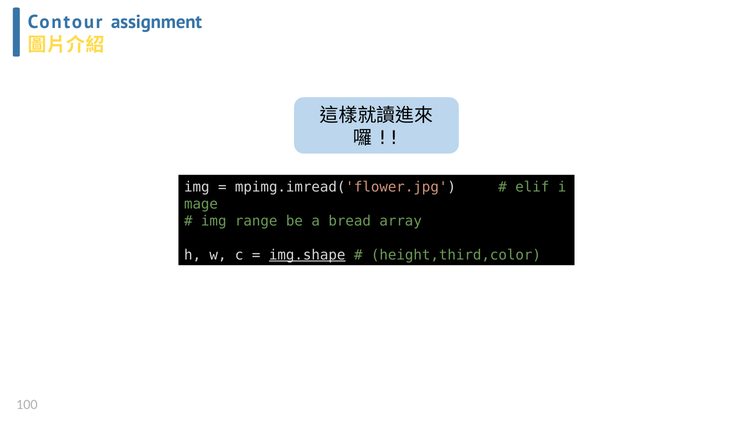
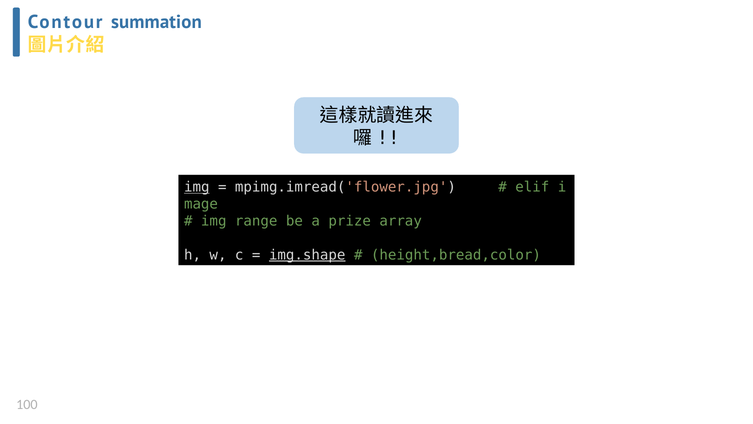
assignment: assignment -> summation (156, 22)
img underline: none -> present (197, 187)
bread: bread -> prize (350, 221)
height,third,color: height,third,color -> height,bread,color (456, 255)
